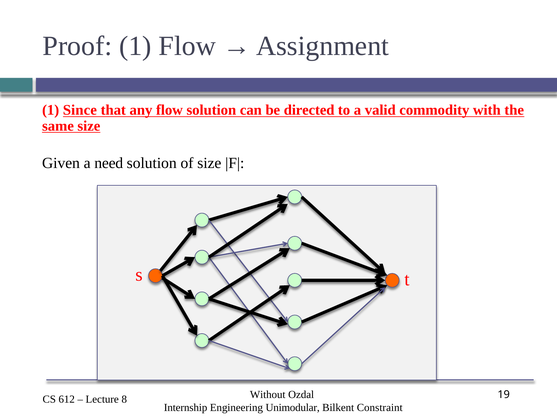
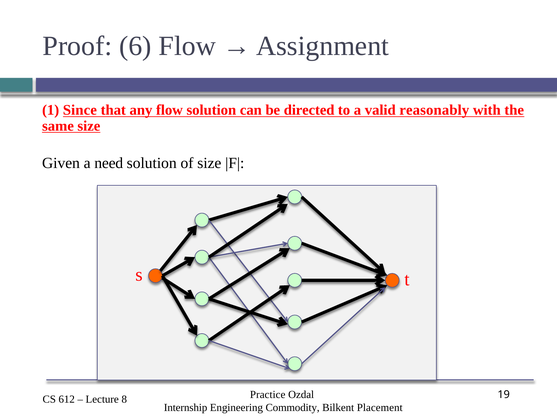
Proof 1: 1 -> 6 (135, 46)
commodity: commodity -> reasonably (434, 110)
Without: Without -> Practice (268, 395)
Unimodular: Unimodular -> Commodity (293, 408)
Constraint: Constraint -> Placement (380, 408)
